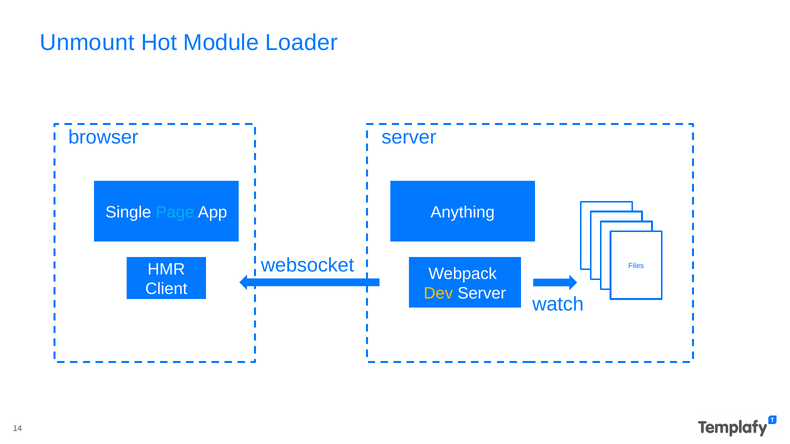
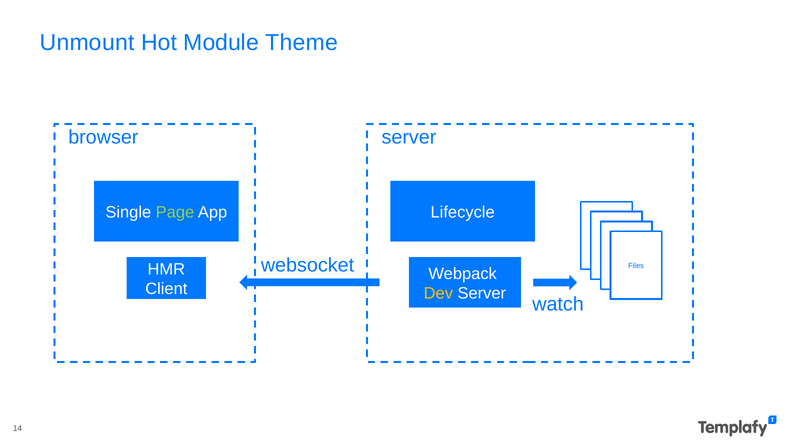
Loader: Loader -> Theme (302, 43)
Page colour: light blue -> light green (175, 212)
Anything: Anything -> Lifecycle (463, 212)
